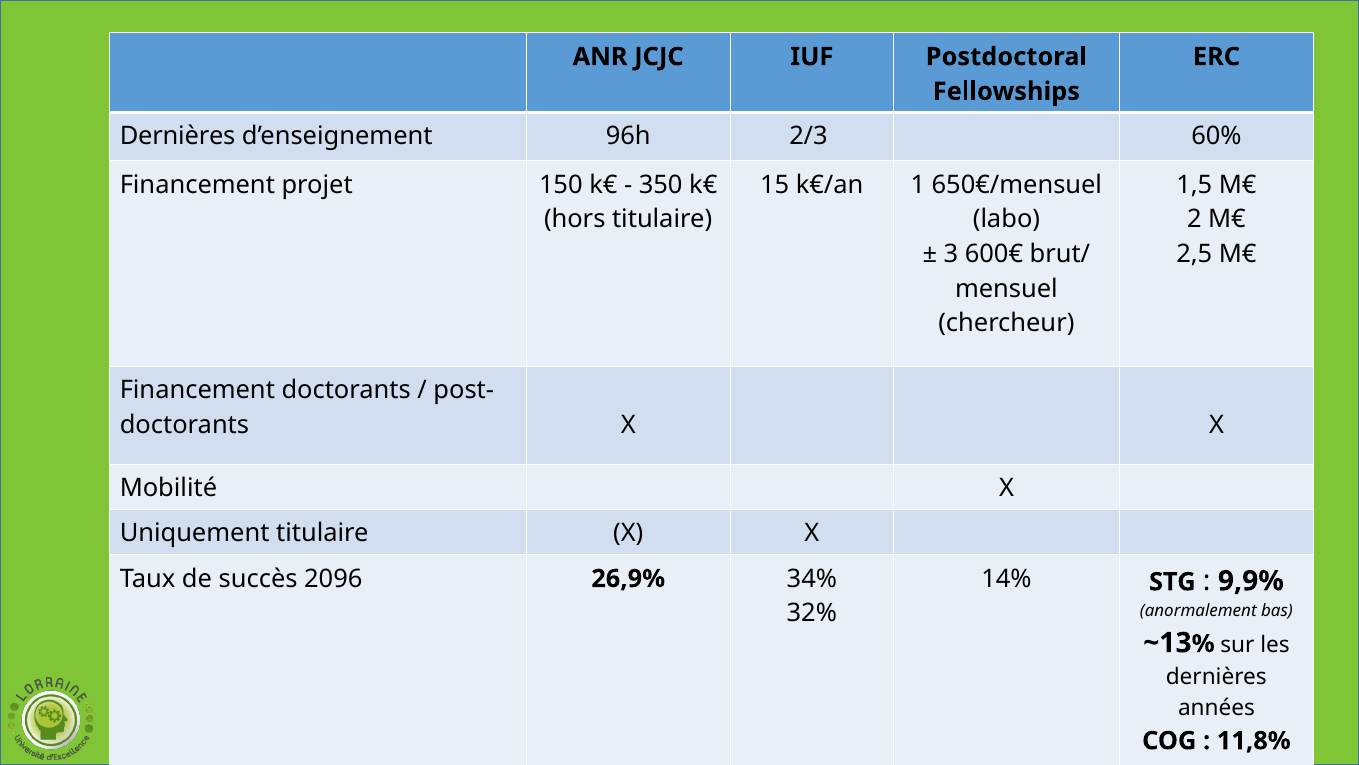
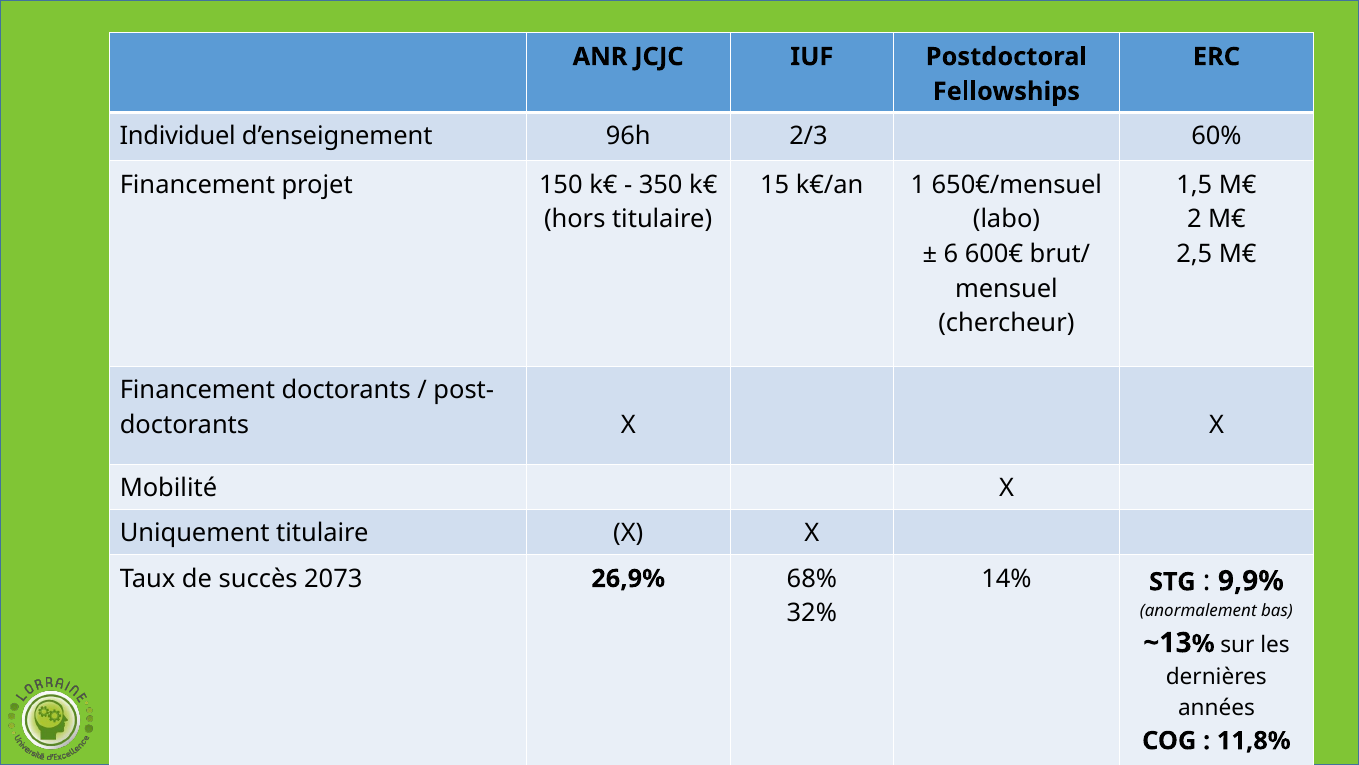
Dernières: Dernières -> Individuel (178, 136)
3: 3 -> 6 (951, 254)
2096: 2096 -> 2073 (333, 578)
34%: 34% -> 68% (812, 578)
